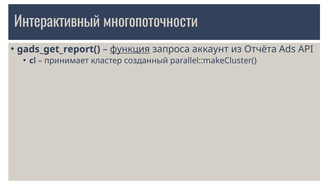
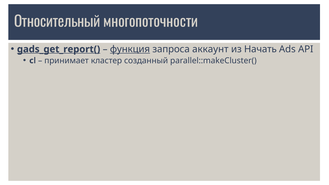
Интерактивный: Интерактивный -> Относительный (57, 22)
gads_get_report( underline: none -> present (59, 49)
Отчёта: Отчёта -> Начать (260, 49)
